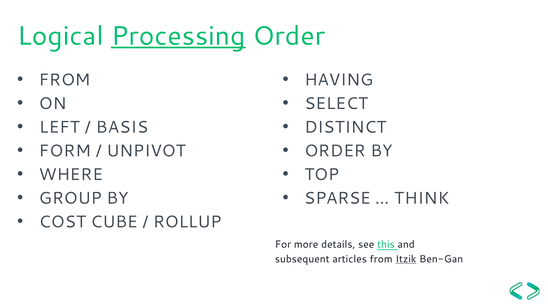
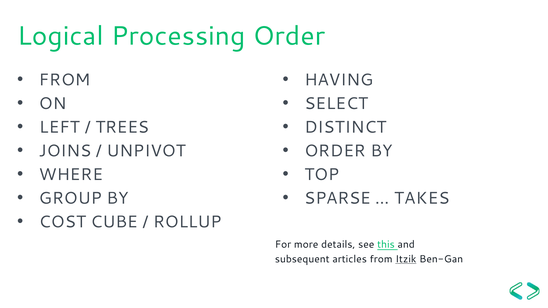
Processing underline: present -> none (178, 36)
BASIS: BASIS -> TREES (122, 127)
FORM: FORM -> JOINS (65, 151)
THINK: THINK -> TAKES (422, 198)
